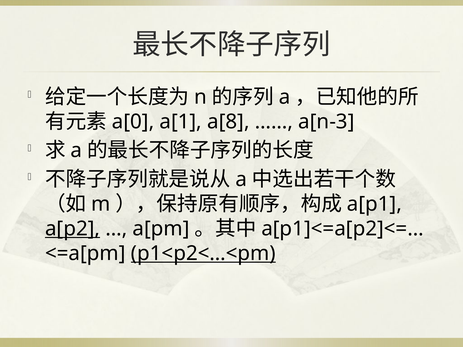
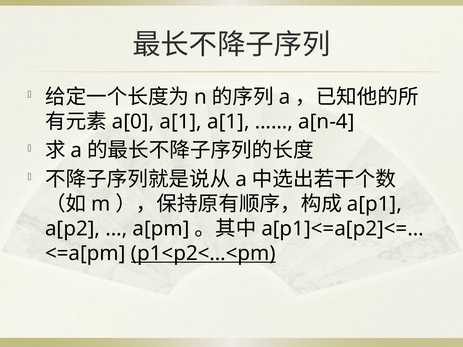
a[1 a[8: a[8 -> a[1 (228, 122)
a[n-3: a[n-3 -> a[n-4 (326, 122)
a[p2 underline: present -> none (73, 229)
